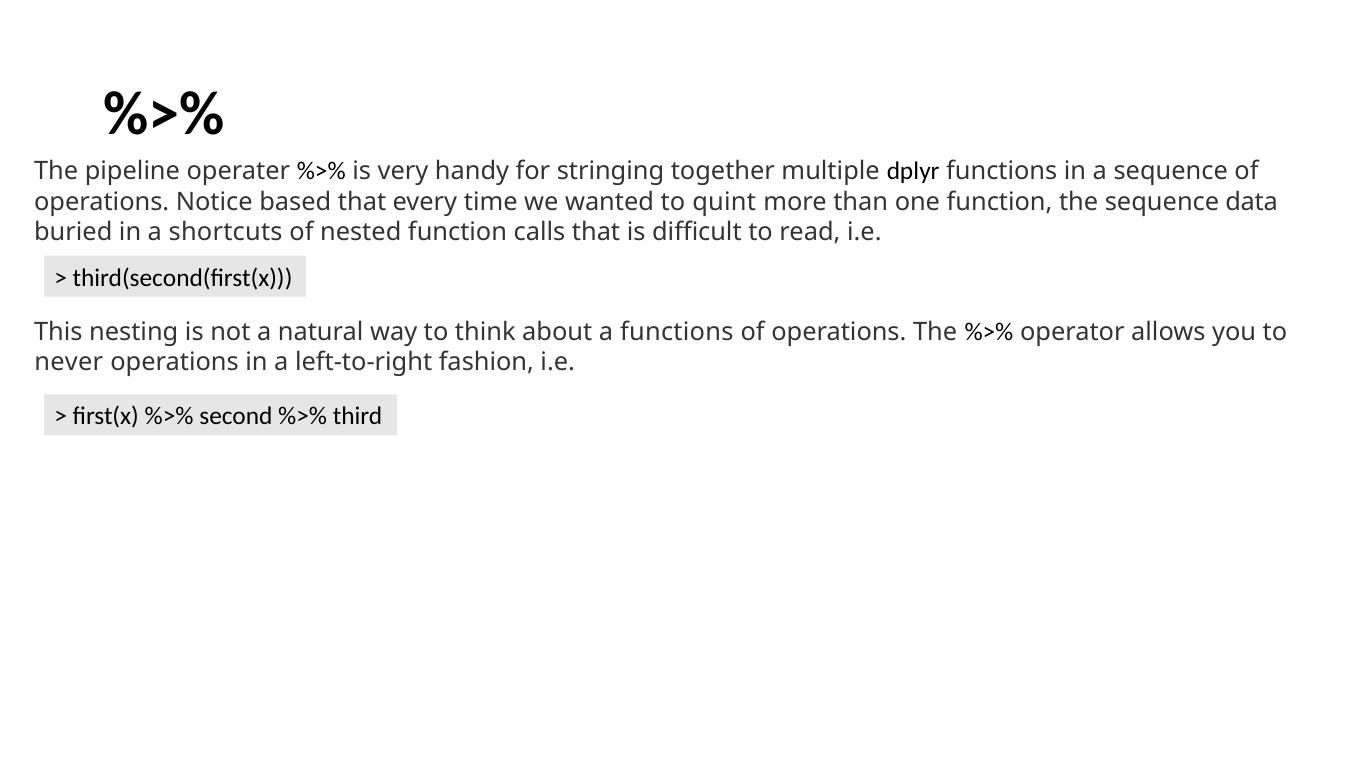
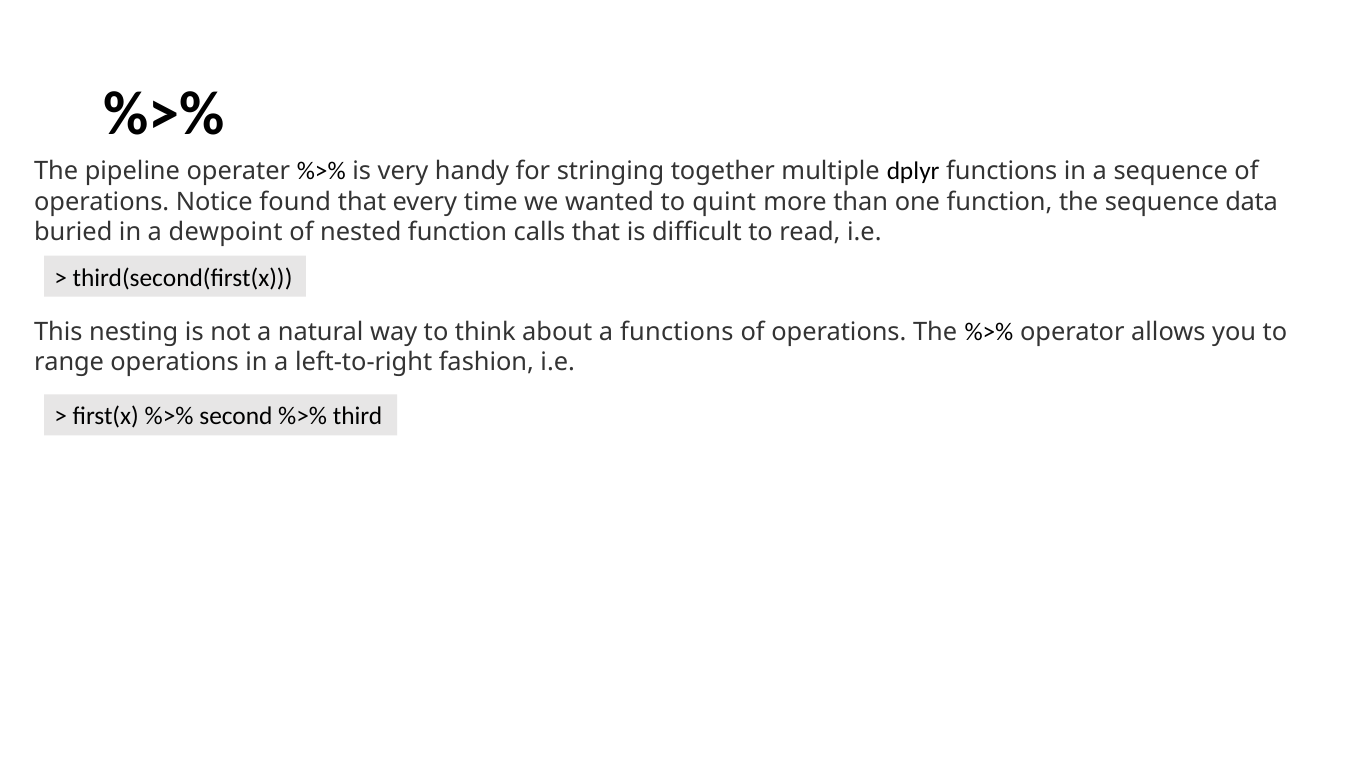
based: based -> found (295, 202)
shortcuts: shortcuts -> dewpoint (226, 233)
never: never -> range (69, 362)
